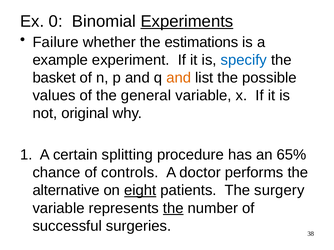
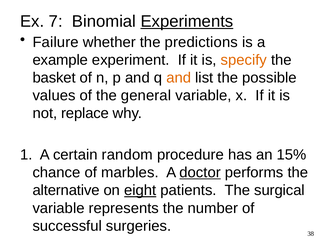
0: 0 -> 7 (56, 21)
estimations: estimations -> predictions (201, 42)
specify colour: blue -> orange (244, 60)
original: original -> replace (85, 113)
splitting: splitting -> random (127, 155)
65%: 65% -> 15% (292, 155)
controls: controls -> marbles (130, 173)
doctor underline: none -> present (200, 173)
surgery: surgery -> surgical (279, 191)
the underline: present -> none (173, 209)
